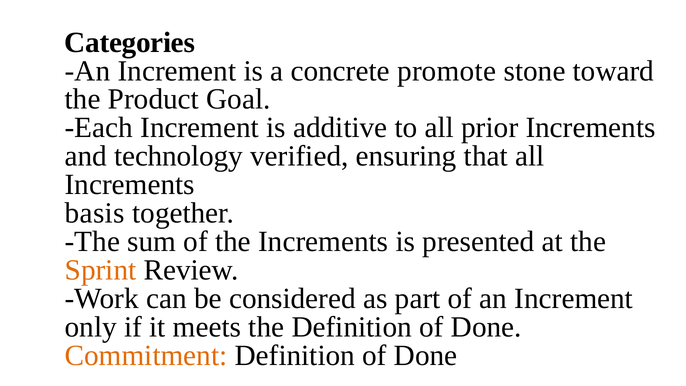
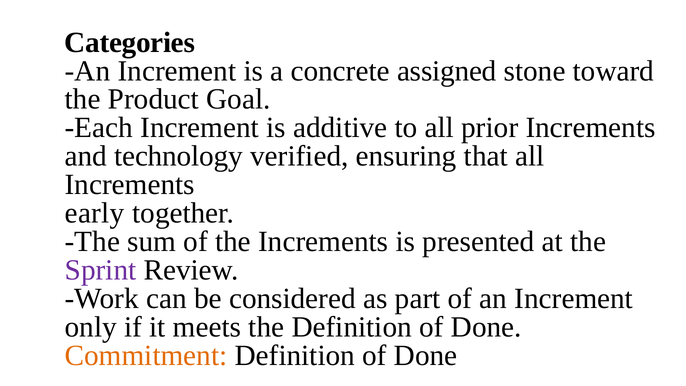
promote: promote -> assigned (447, 71)
basis: basis -> early (95, 213)
Sprint colour: orange -> purple (101, 270)
